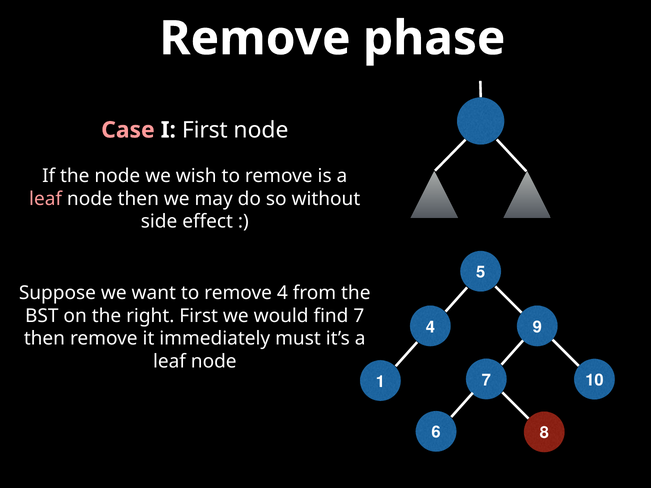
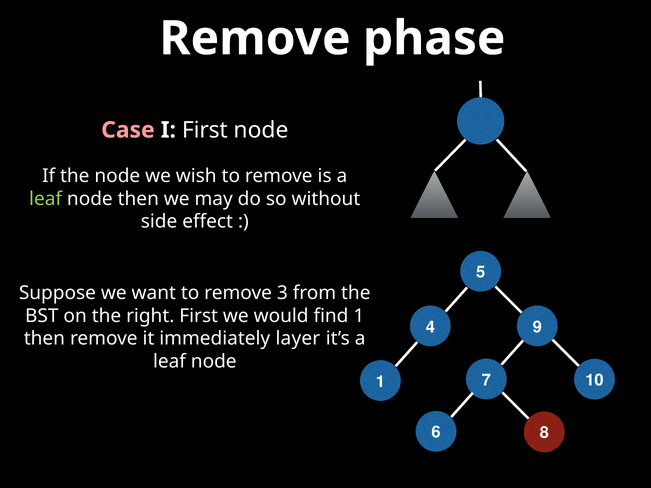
leaf colour: pink -> light green (46, 199)
remove 4: 4 -> 3 (282, 293)
find 7: 7 -> 1 (359, 316)
must: must -> layer (298, 339)
